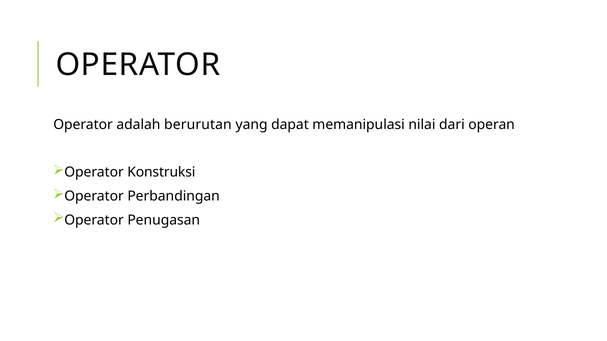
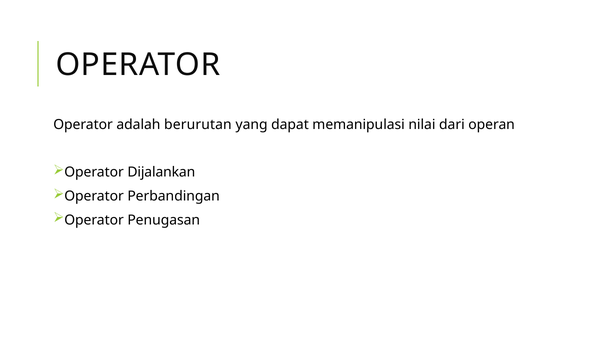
Konstruksi: Konstruksi -> Dijalankan (161, 172)
